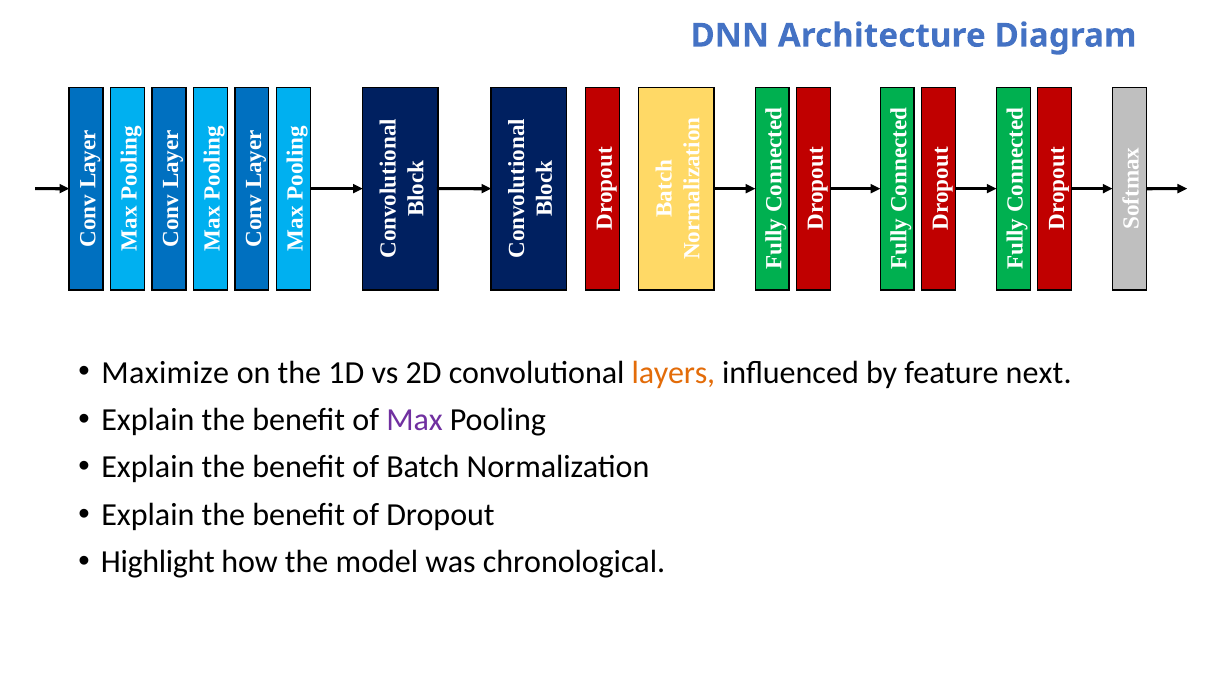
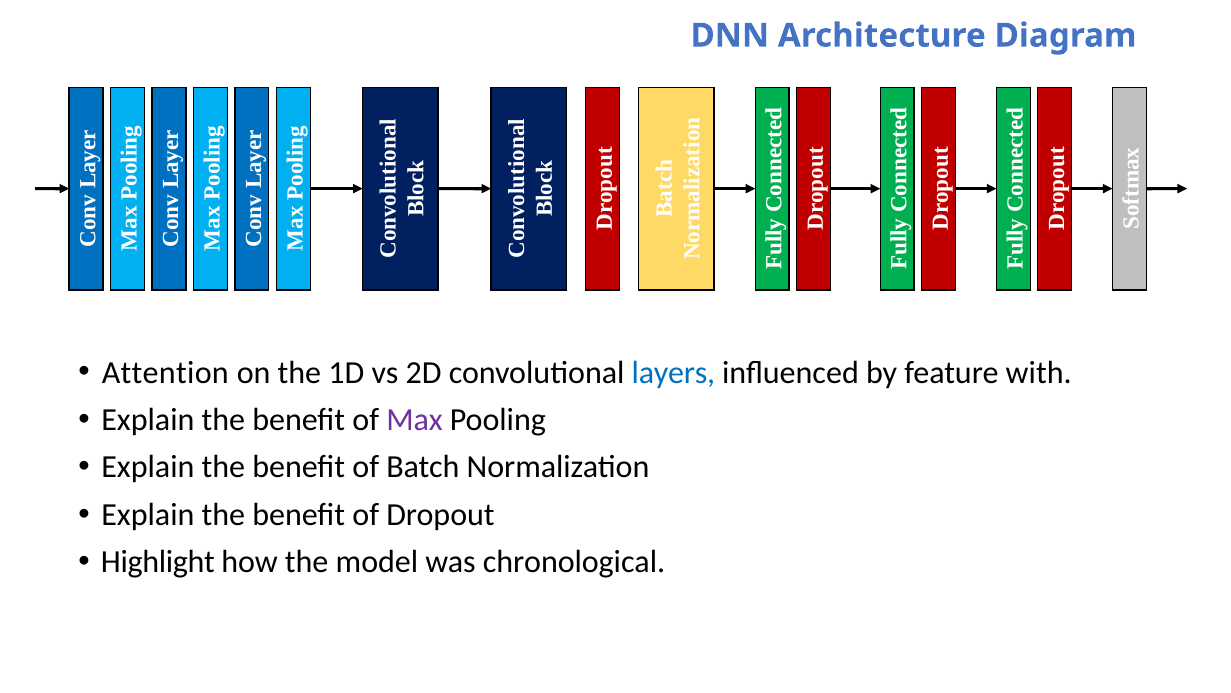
Maximize: Maximize -> Attention (165, 372)
layers colour: orange -> blue (673, 372)
next: next -> with (1039, 372)
